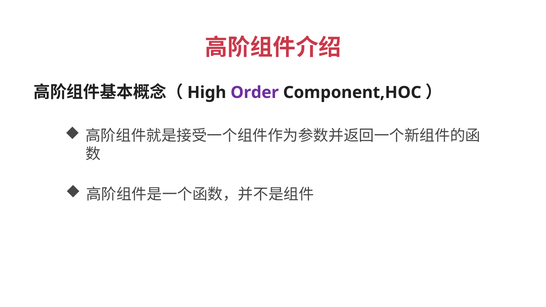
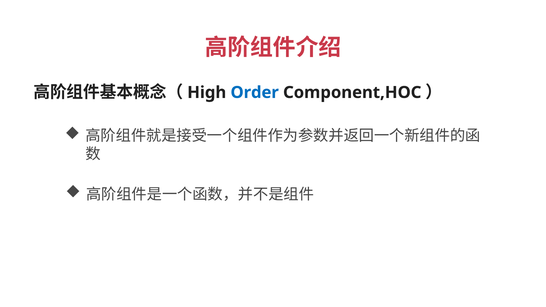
Order colour: purple -> blue (255, 92)
